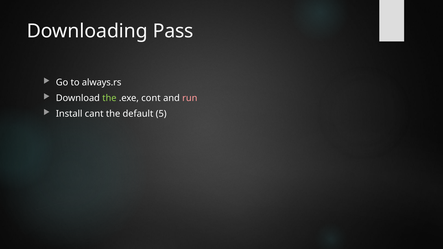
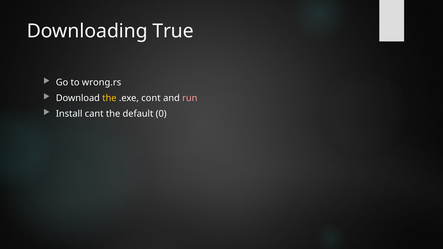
Pass: Pass -> True (173, 31)
always.rs: always.rs -> wrong.rs (102, 82)
the colour: light green -> yellow (109, 98)
5: 5 -> 0 (161, 114)
